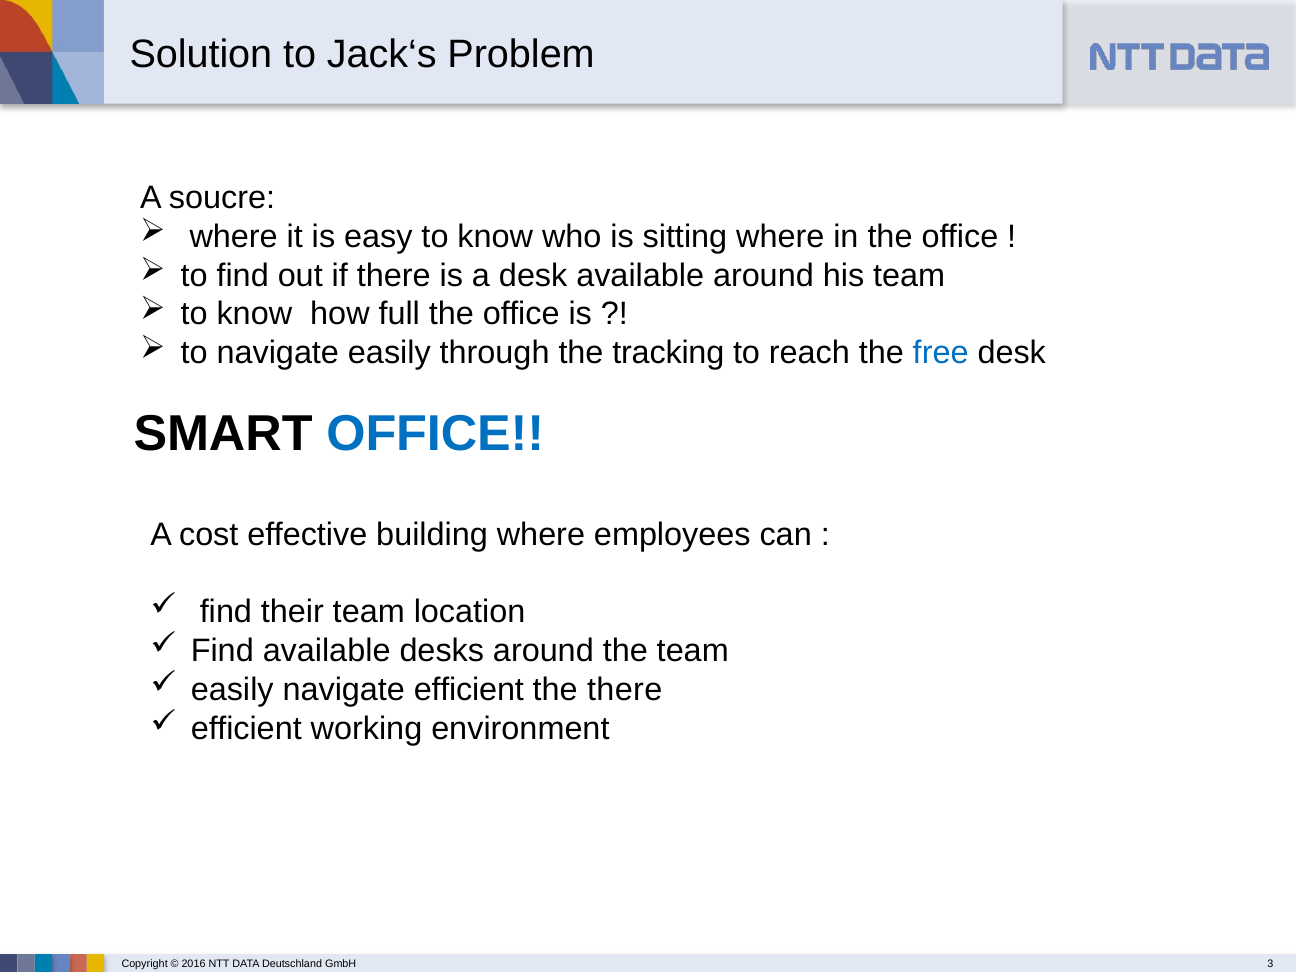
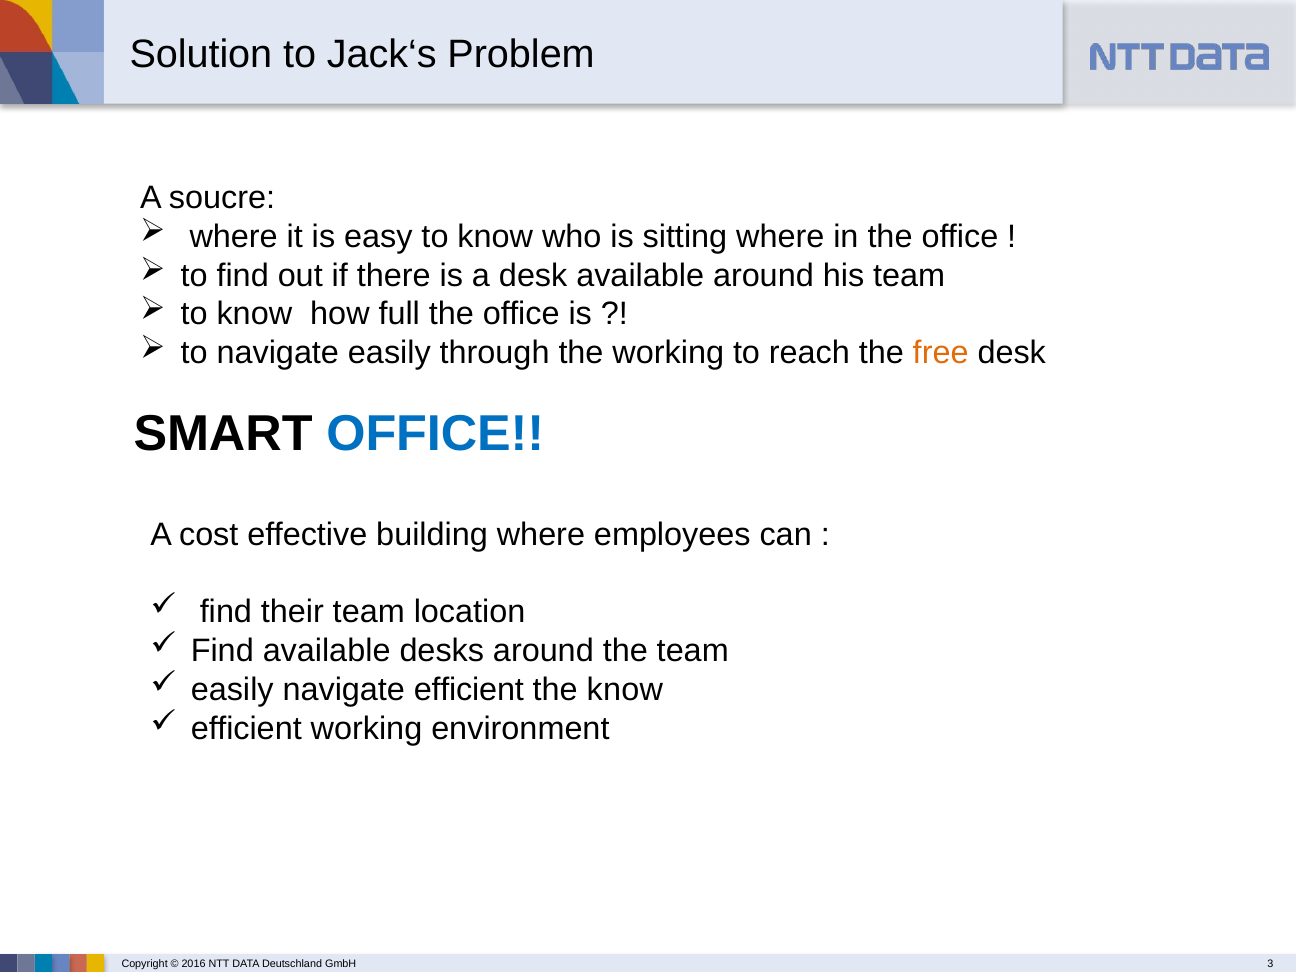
the tracking: tracking -> working (668, 353)
free colour: blue -> orange (941, 353)
the there: there -> know (625, 690)
